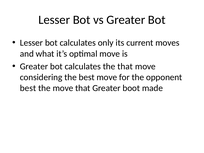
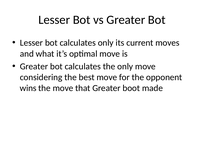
the that: that -> only (125, 66)
best: best -> wins (28, 88)
